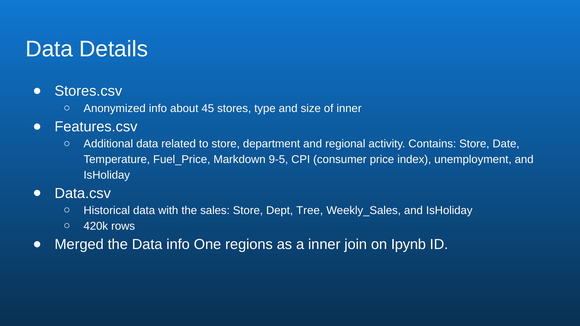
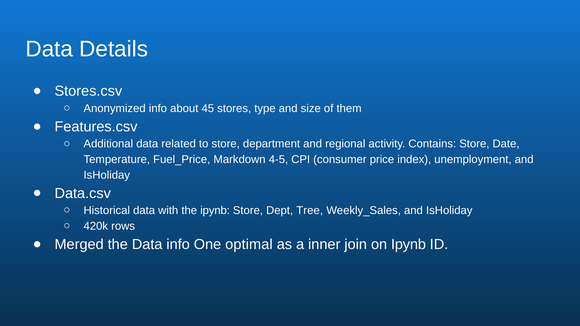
of inner: inner -> them (349, 108)
9-5: 9-5 -> 4-5 (278, 160)
the sales: sales -> ipynb (215, 211)
regions: regions -> optimal (249, 245)
